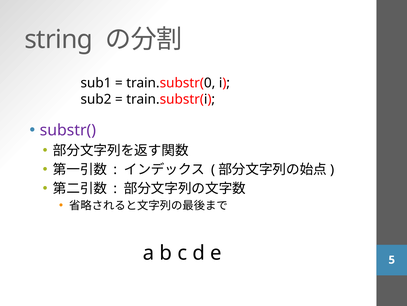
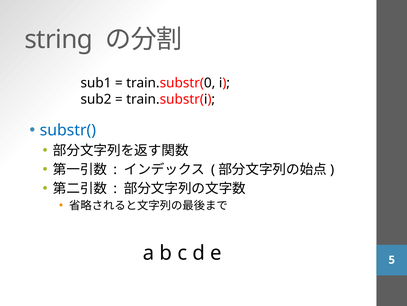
substr( colour: purple -> blue (68, 130)
